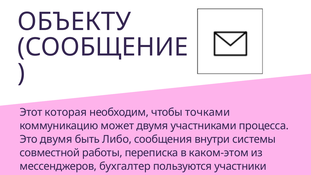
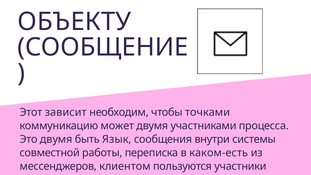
которая: которая -> зависит (66, 112)
Либо: Либо -> Язык (117, 139)
каком-этом: каком-этом -> каком-есть (219, 153)
бухгалтер: бухгалтер -> клиентом (125, 166)
